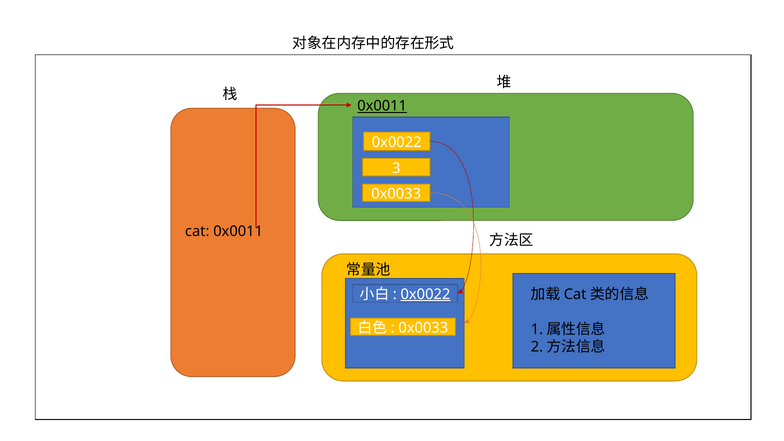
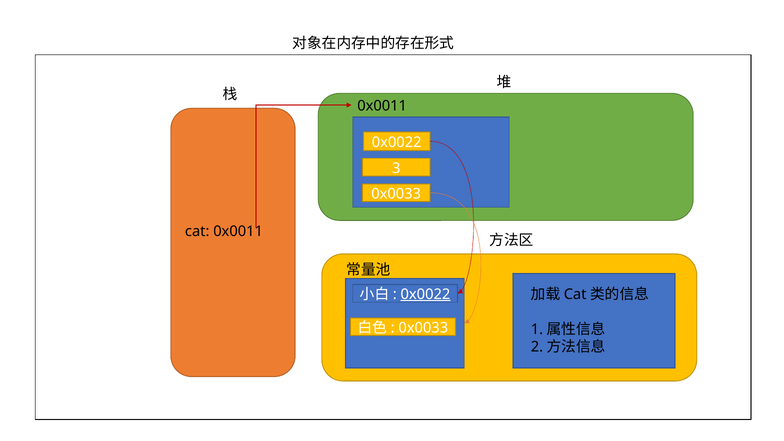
0x0011 underline: present -> none (382, 106)
